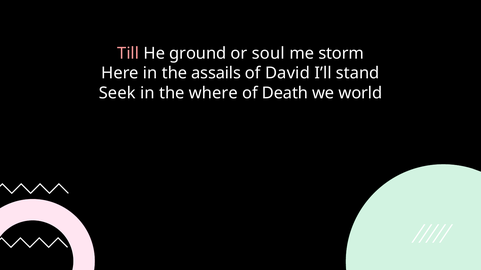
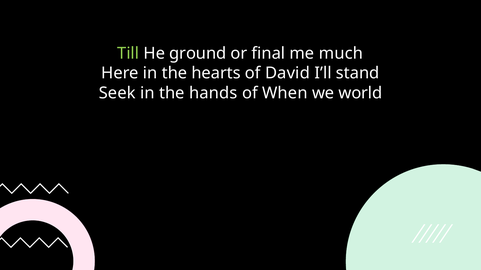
Till colour: pink -> light green (128, 53)
soul: soul -> final (268, 53)
storm: storm -> much (341, 53)
assails: assails -> hearts (216, 73)
where: where -> hands (213, 93)
Death: Death -> When (285, 93)
